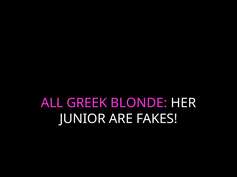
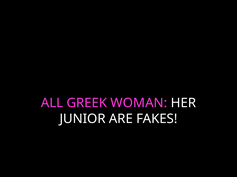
BLONDE: BLONDE -> WOMAN (139, 103)
